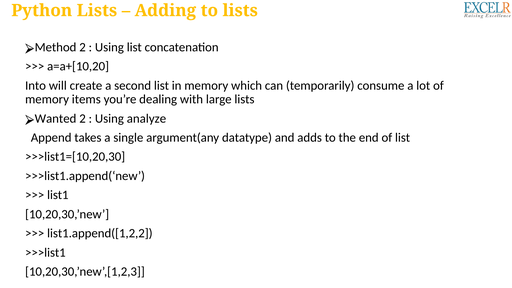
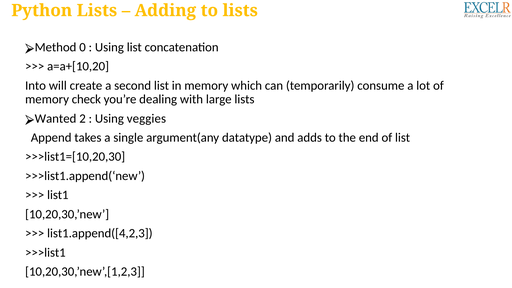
Method 2: 2 -> 0 (83, 47)
items: items -> check (86, 99)
analyze: analyze -> veggies (146, 118)
list1.append([1,2,2: list1.append([1,2,2 -> list1.append([4,2,3 (100, 233)
